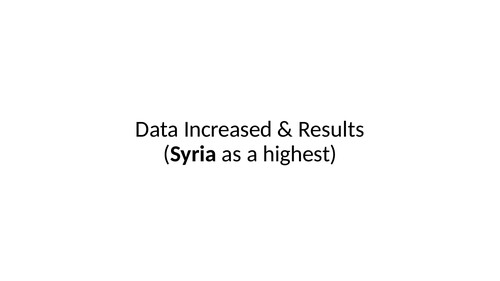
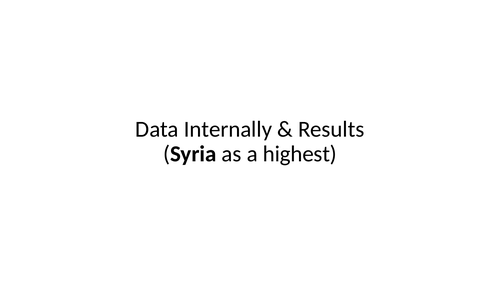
Increased: Increased -> Internally (228, 129)
